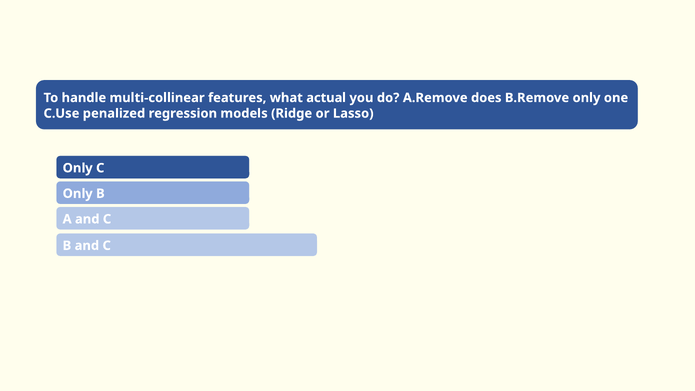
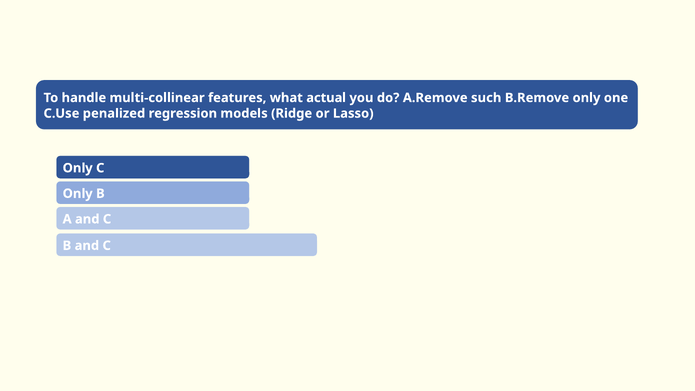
does: does -> such (486, 98)
